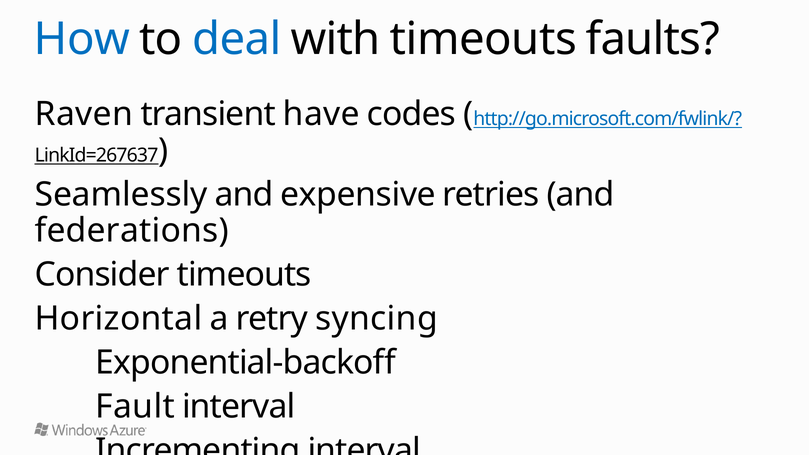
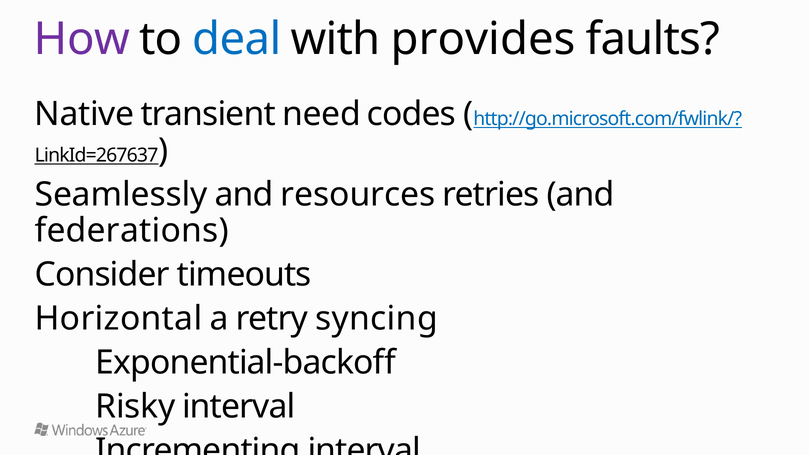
How colour: blue -> purple (82, 39)
with timeouts: timeouts -> provides (483, 39)
Raven: Raven -> Native (84, 114)
have: have -> need (322, 114)
expensive: expensive -> resources (358, 195)
Fault: Fault -> Risky (135, 407)
